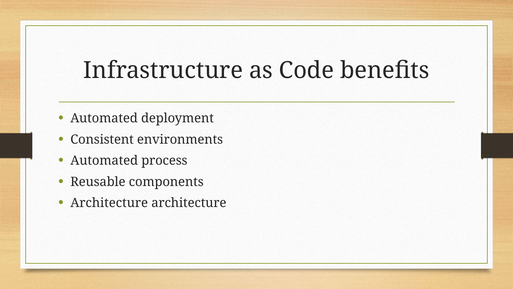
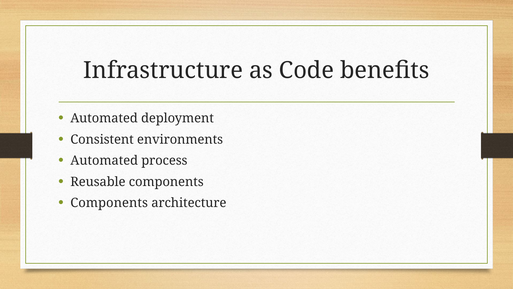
Architecture: Architecture -> Components (109, 203)
